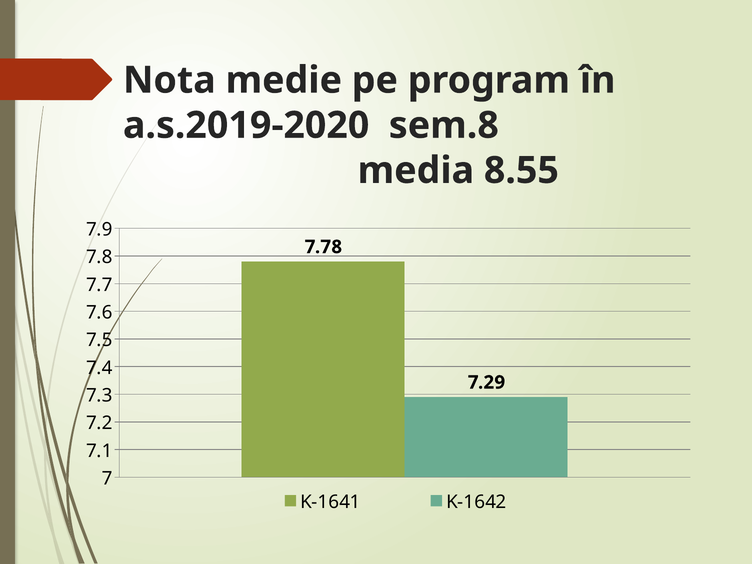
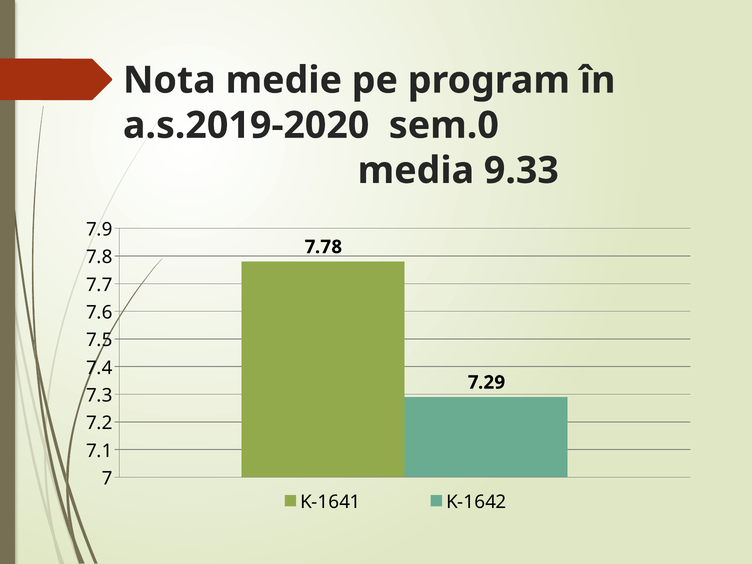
sem.8: sem.8 -> sem.0 (444, 125)
8.55: 8.55 -> 9.33 (521, 171)
